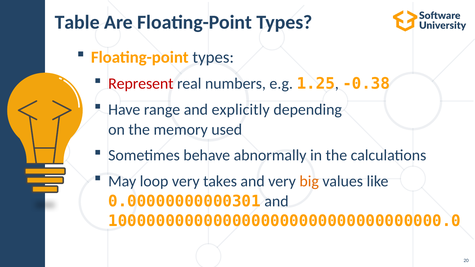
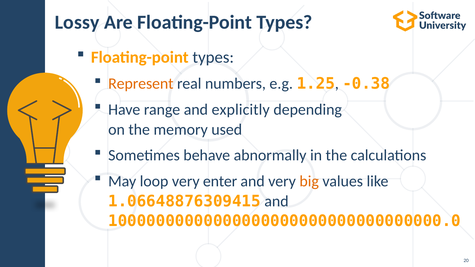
Table: Table -> Lossy (77, 22)
Represent colour: red -> orange (141, 84)
takes: takes -> enter (220, 181)
0.00000000000301: 0.00000000000301 -> 1.06648876309415 (184, 201)
